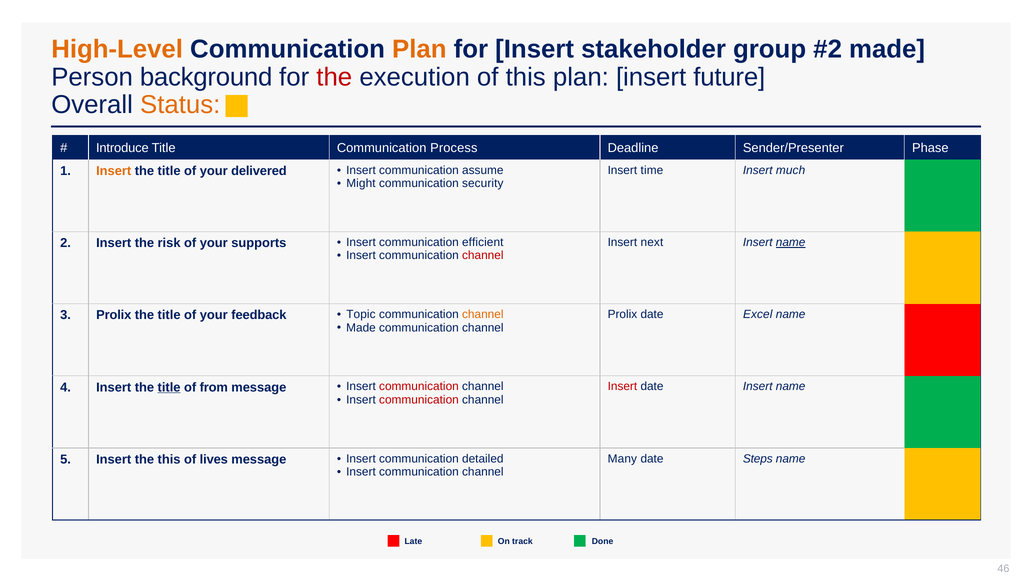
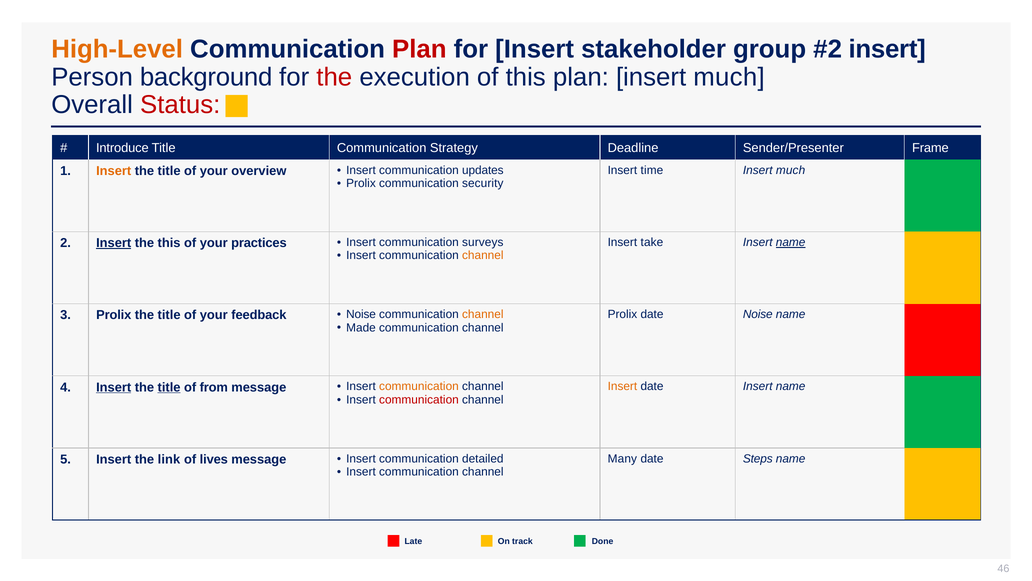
Plan colour: orange -> red (419, 49)
made: made -> insert (887, 49)
plan insert future: future -> much (729, 77)
Status colour: orange -> red (180, 105)
Process: Process -> Strategy (454, 148)
Phase: Phase -> Frame (930, 148)
delivered: delivered -> overview (259, 171)
assume: assume -> updates (483, 170)
Might: Might -> Prolix (361, 183)
next: next -> take (652, 242)
Insert underline: none -> present (114, 243)
the risk: risk -> this (169, 243)
supports: supports -> practices (259, 243)
efficient: efficient -> surveys (483, 242)
channel colour: red -> orange (483, 255)
date Excel: Excel -> Noise (758, 314)
Topic: Topic -> Noise (361, 314)
Insert colour: red -> orange (622, 386)
Insert underline: none -> present (114, 387)
communication colour: red -> orange (419, 386)
the this: this -> link (169, 459)
